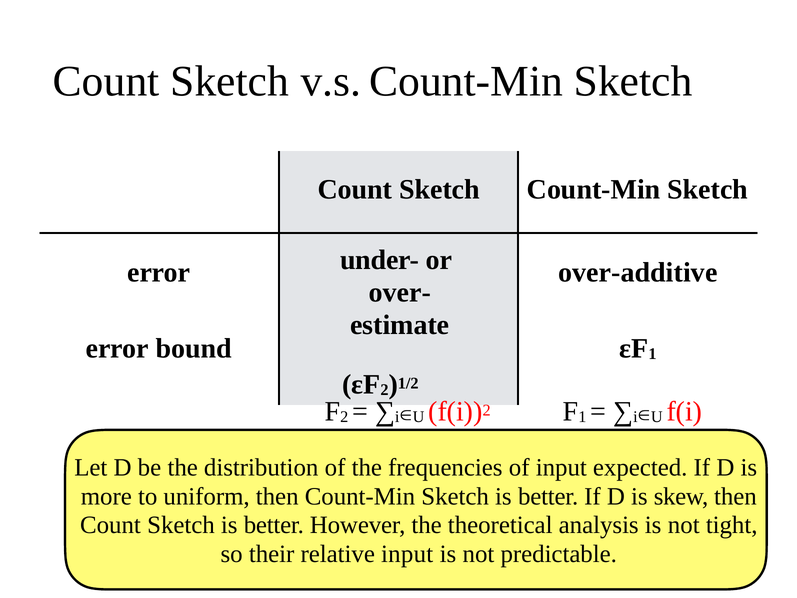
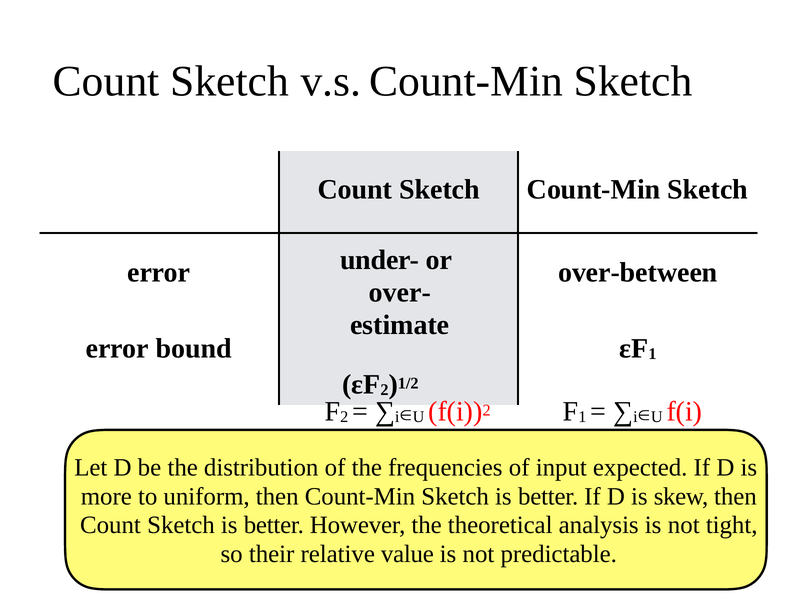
over-additive: over-additive -> over-between (638, 272)
relative input: input -> value (407, 554)
